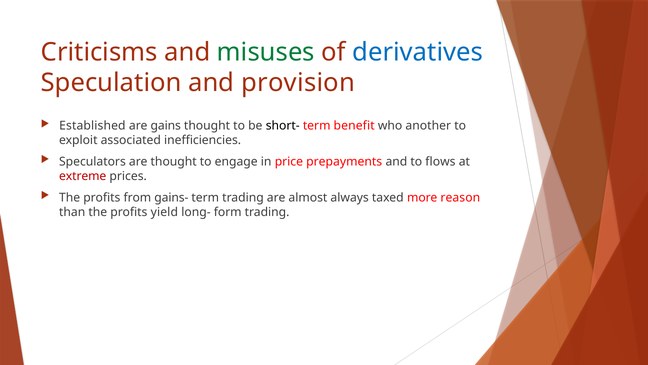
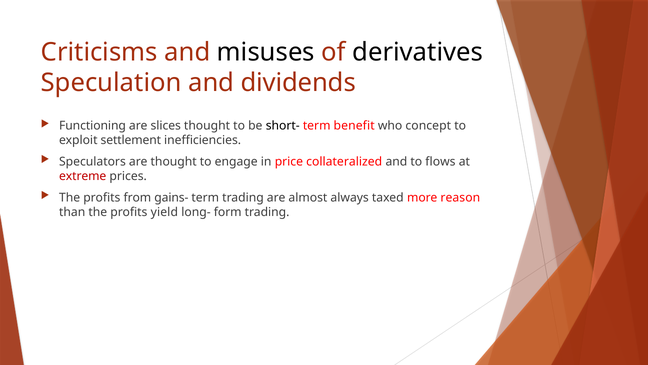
misuses colour: green -> black (266, 52)
derivatives colour: blue -> black (418, 52)
provision: provision -> dividends (298, 83)
Established: Established -> Functioning (93, 125)
gains: gains -> slices (166, 125)
another: another -> concept (428, 125)
associated: associated -> settlement (131, 140)
prepayments: prepayments -> collateralized (344, 161)
